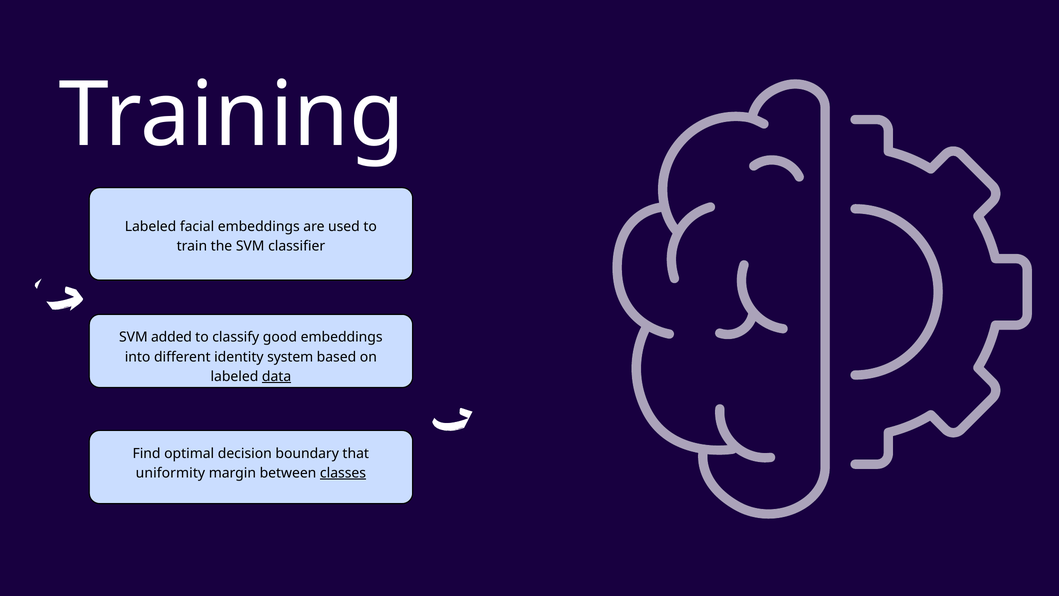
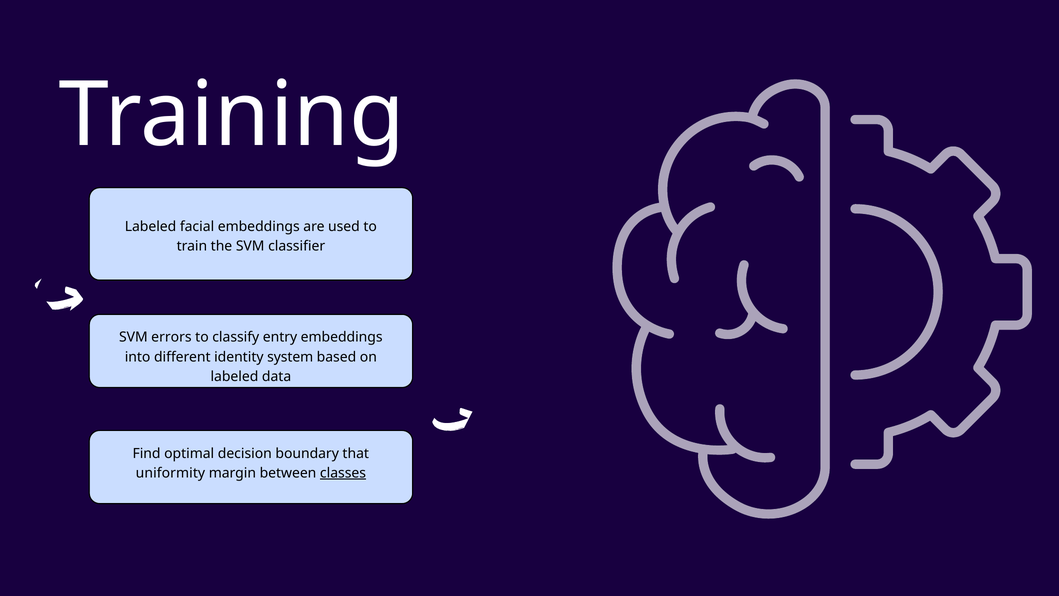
added: added -> errors (171, 337)
good: good -> entry (280, 337)
data underline: present -> none (277, 376)
